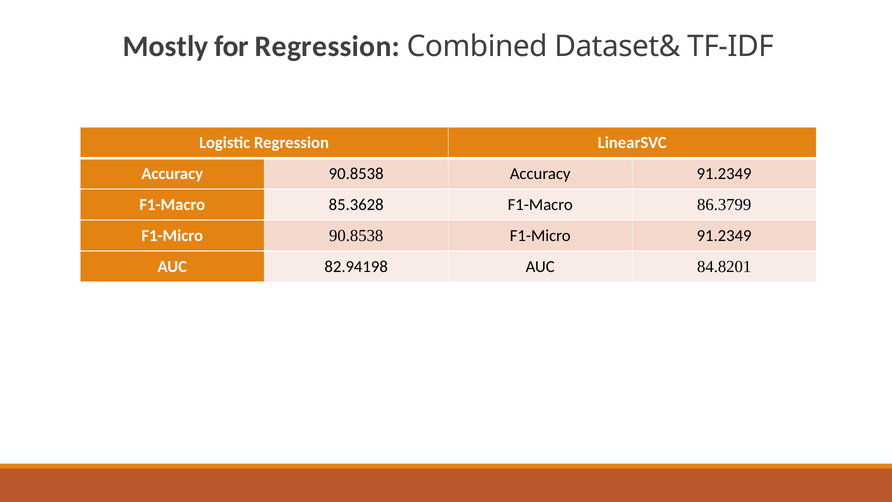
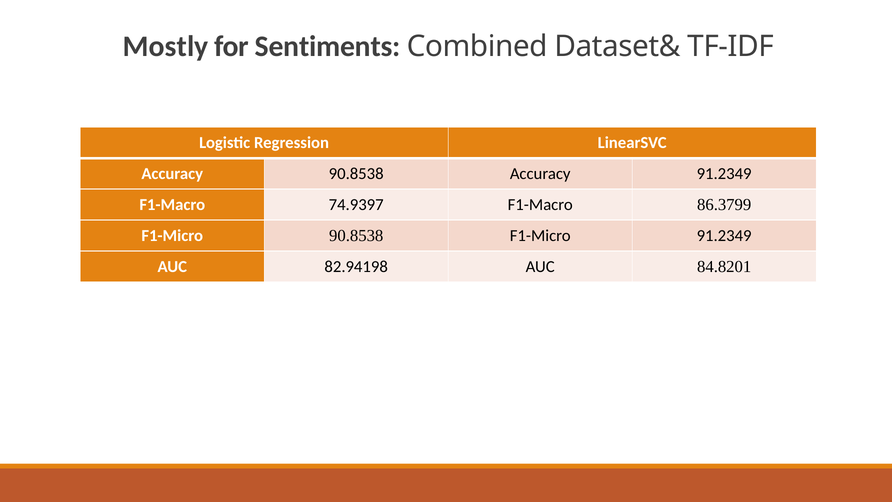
for Regression: Regression -> Sentiments (328, 46)
85.3628: 85.3628 -> 74.9397 (356, 205)
